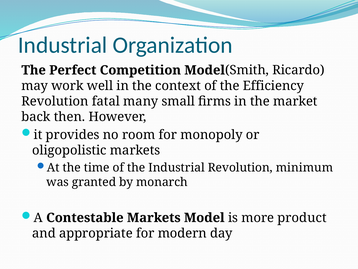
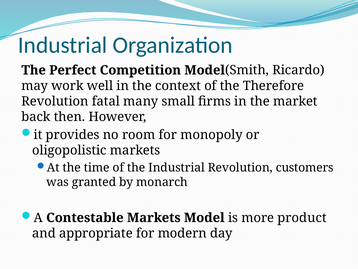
Efficiency: Efficiency -> Therefore (273, 86)
minimum: minimum -> customers (305, 167)
